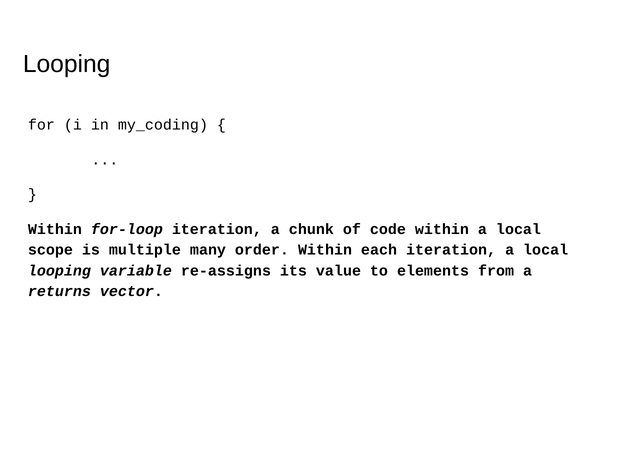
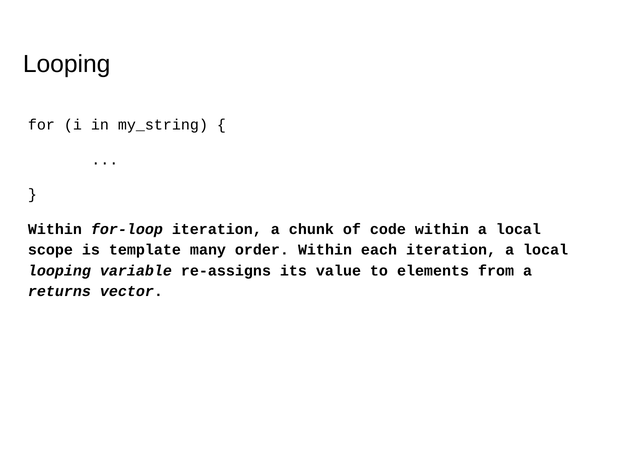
my_coding: my_coding -> my_string (163, 125)
multiple: multiple -> template (145, 250)
